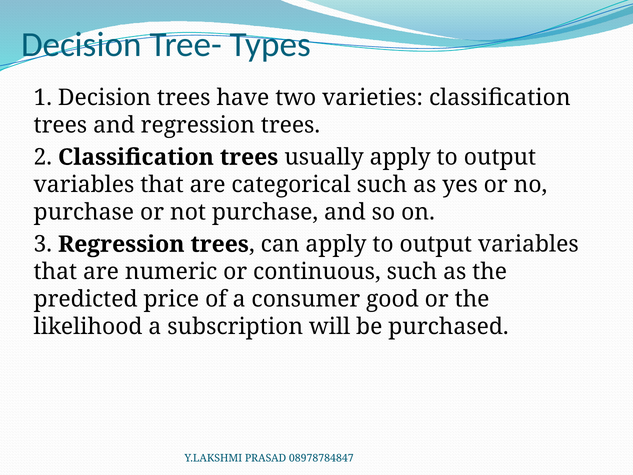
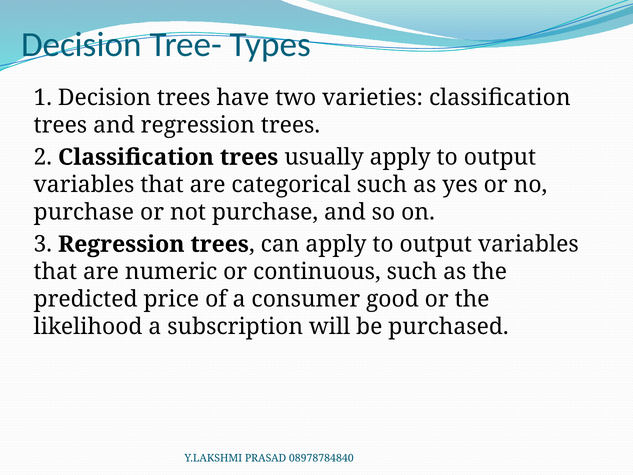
08978784847: 08978784847 -> 08978784840 (321, 458)
